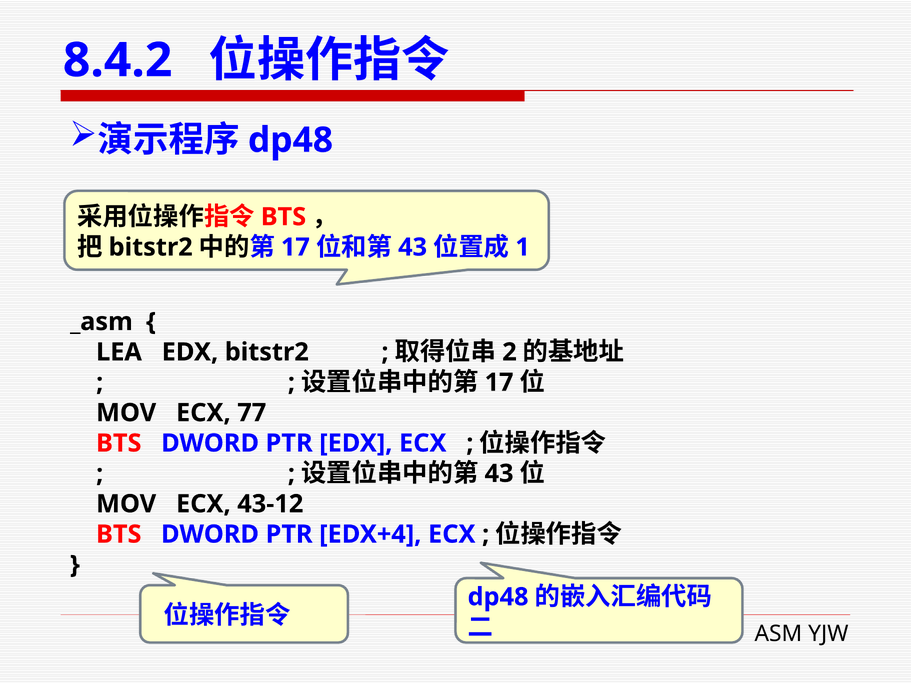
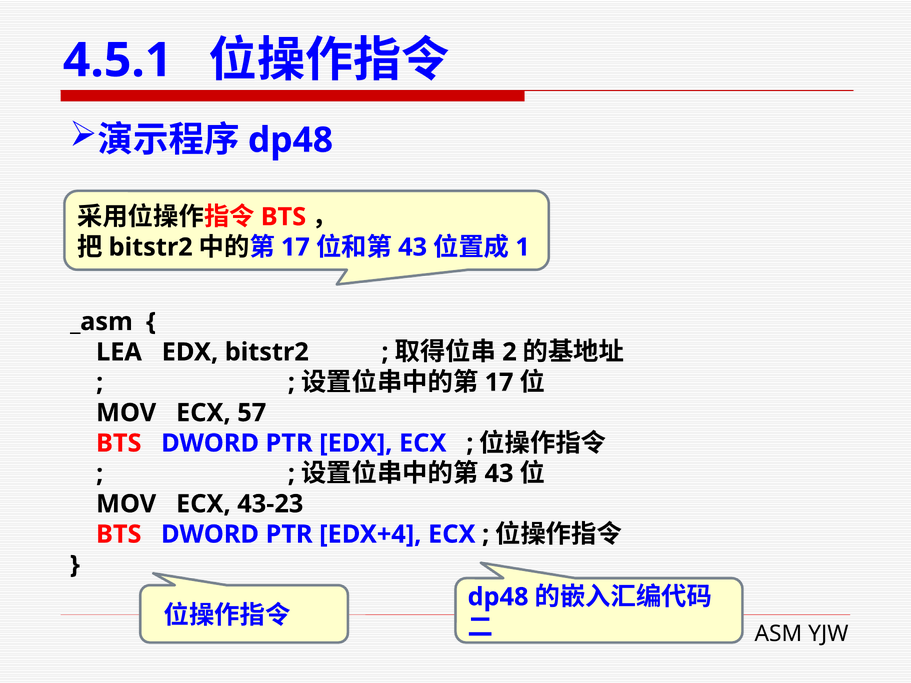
8.4.2: 8.4.2 -> 4.5.1 (118, 60)
77: 77 -> 57 (252, 413)
43-12: 43-12 -> 43-23 (270, 504)
